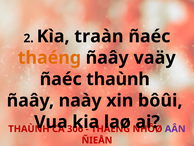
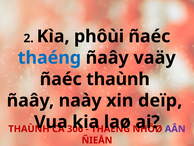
traàn: traàn -> phôùi (99, 36)
thaéng colour: orange -> blue (49, 58)
bôûi: bôûi -> deïp (160, 100)
